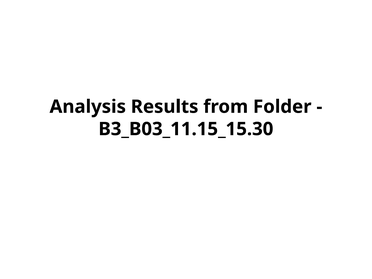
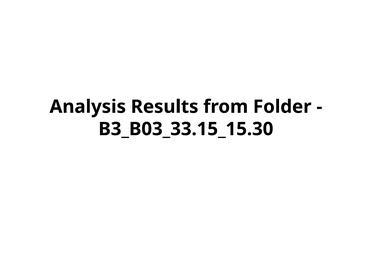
B3_B03_11.15_15.30: B3_B03_11.15_15.30 -> B3_B03_33.15_15.30 (186, 129)
